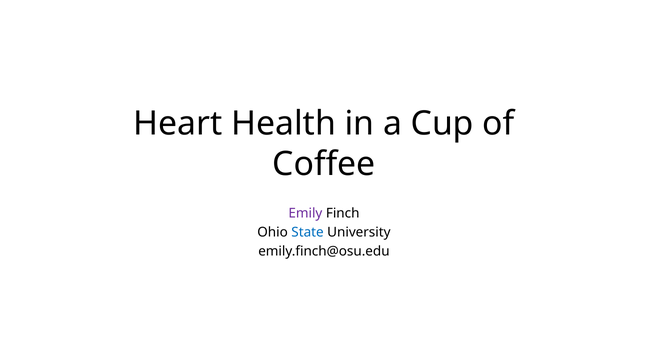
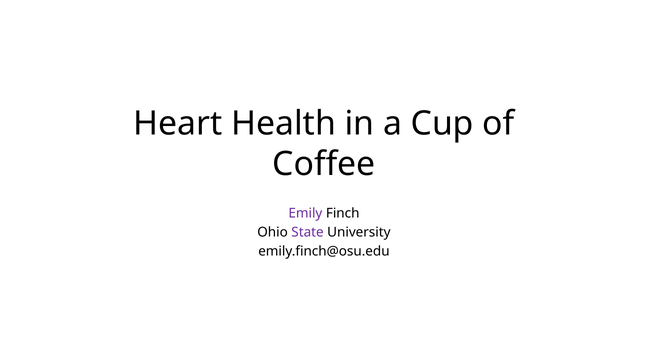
State colour: blue -> purple (308, 233)
